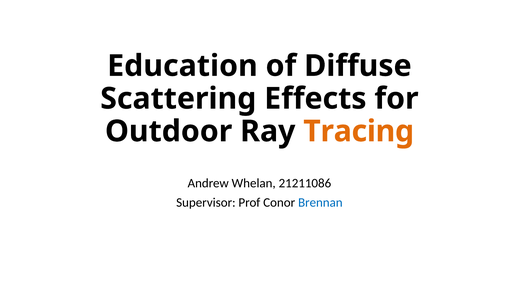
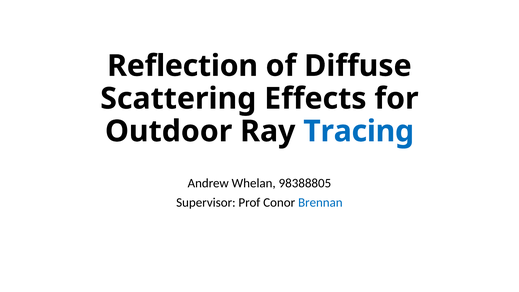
Education: Education -> Reflection (183, 66)
Tracing colour: orange -> blue (359, 131)
21211086: 21211086 -> 98388805 (305, 183)
